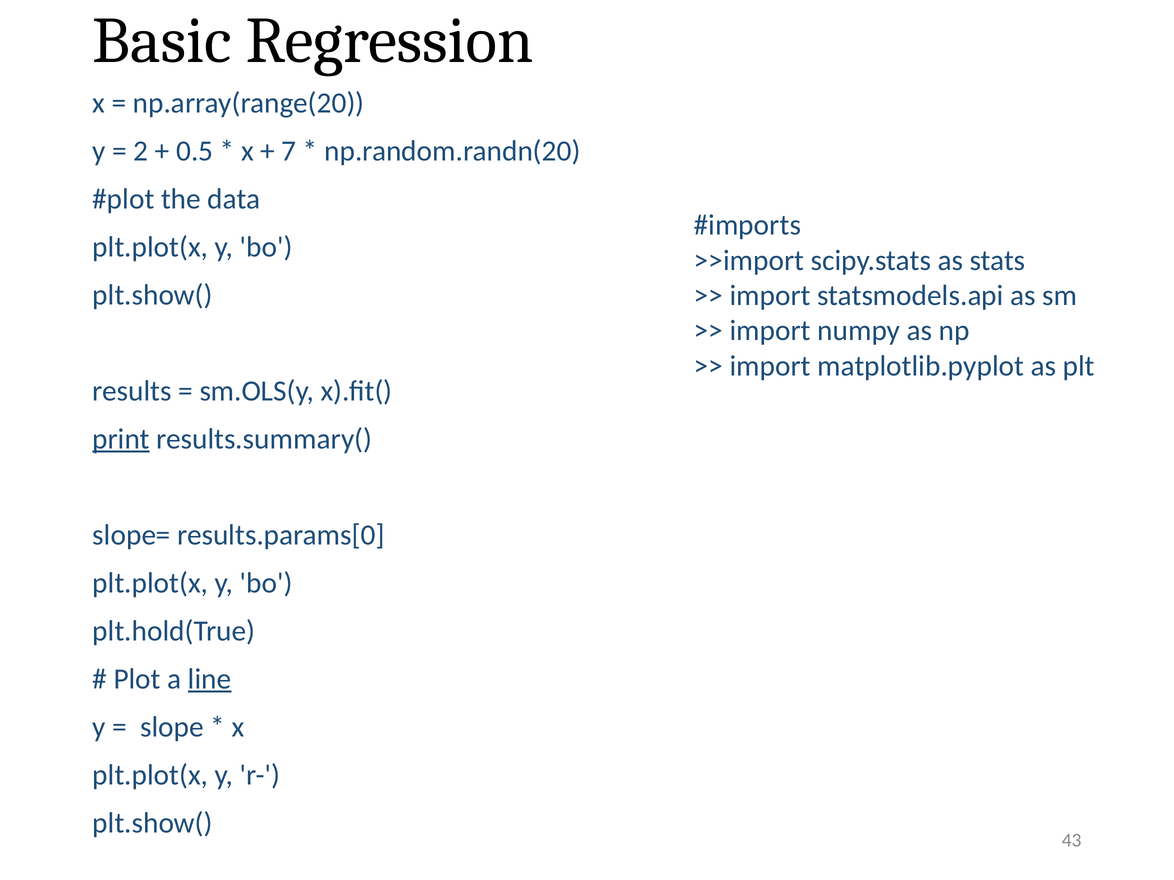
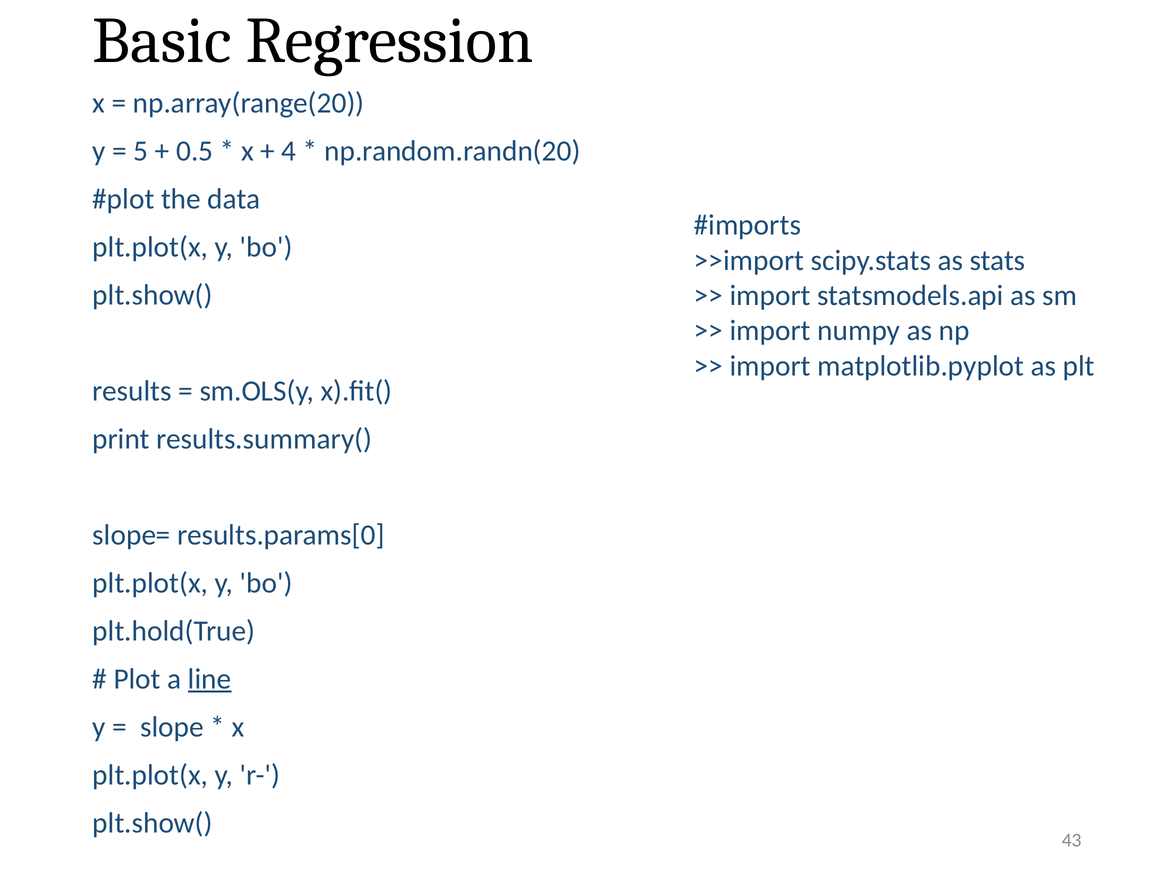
2: 2 -> 5 (141, 151)
7: 7 -> 4 (289, 151)
print underline: present -> none (121, 439)
